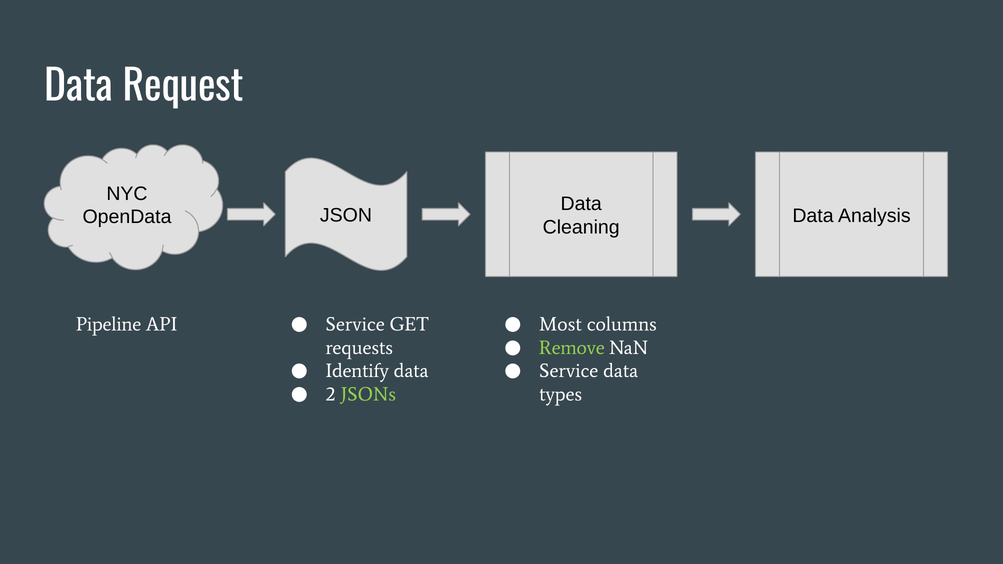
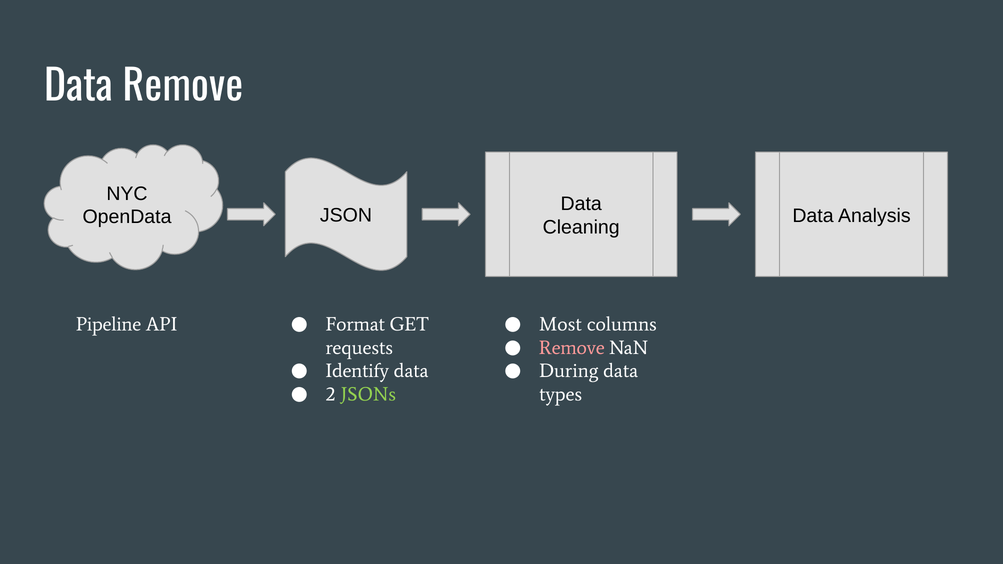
Data Request: Request -> Remove (183, 87)
Service: Service -> Format (355, 324)
Remove colour: light green -> pink (572, 348)
Service: Service -> During (569, 371)
